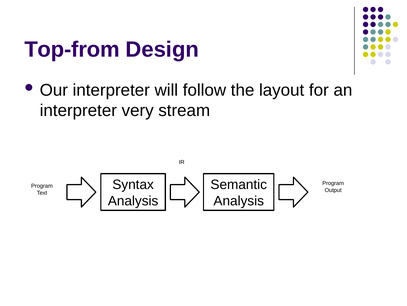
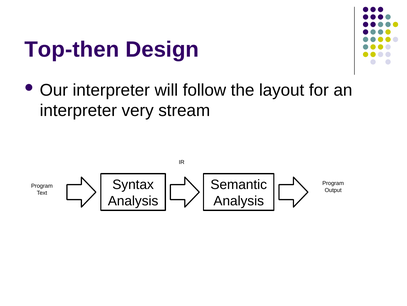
Top-from: Top-from -> Top-then (72, 49)
